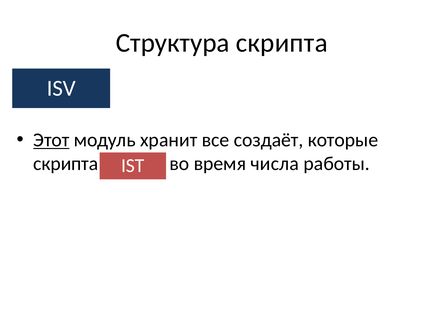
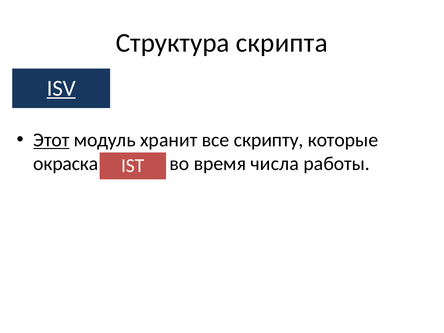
ISV underline: none -> present (61, 88)
создаёт: создаёт -> скрипту (269, 140)
скрипта: скрипта -> окраска (66, 164)
